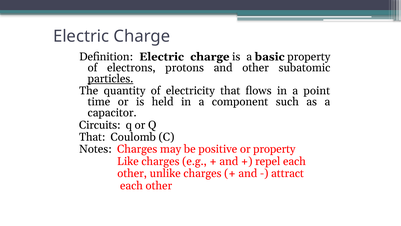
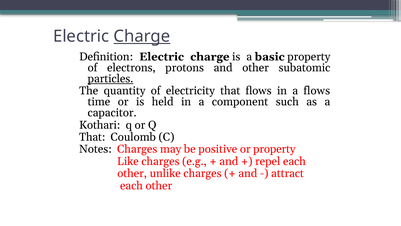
Charge underline: none -> present (142, 36)
a point: point -> flows (317, 91)
Circuits: Circuits -> Kothari (100, 125)
